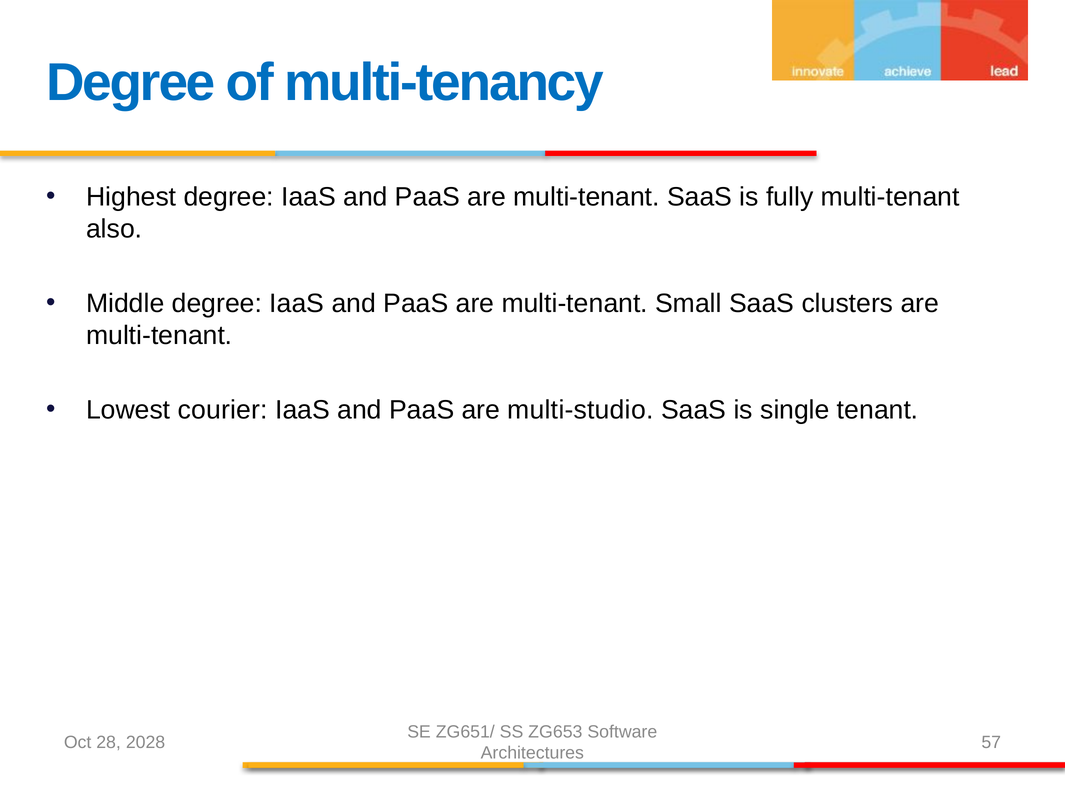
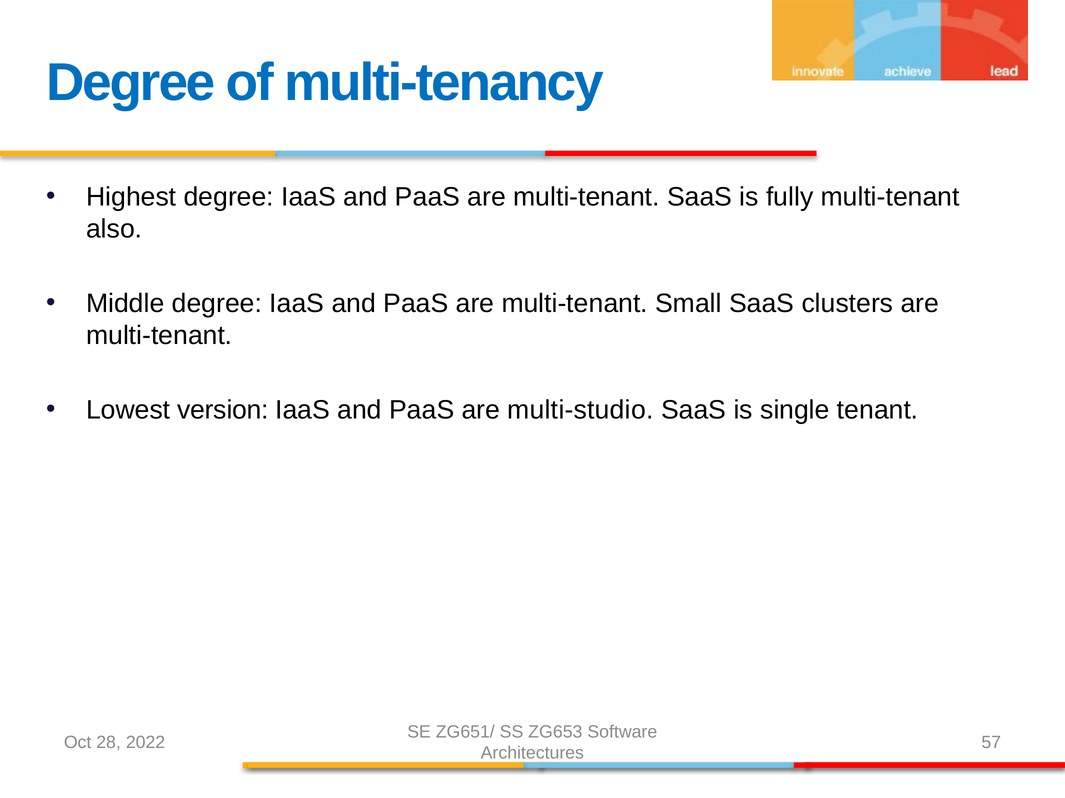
courier: courier -> version (223, 410)
2028: 2028 -> 2022 (146, 743)
